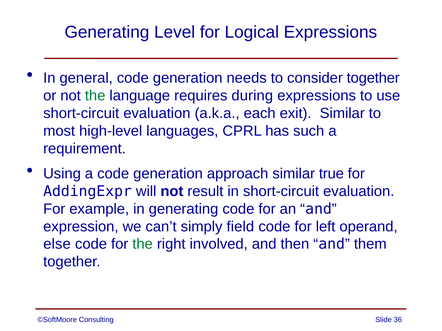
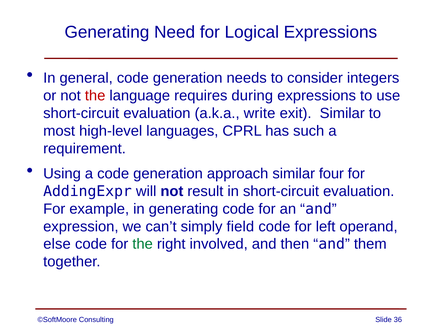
Level: Level -> Need (175, 32)
consider together: together -> integers (373, 78)
the colour: green -> red (95, 96)
each: each -> write (260, 113)
true: true -> four (331, 174)
